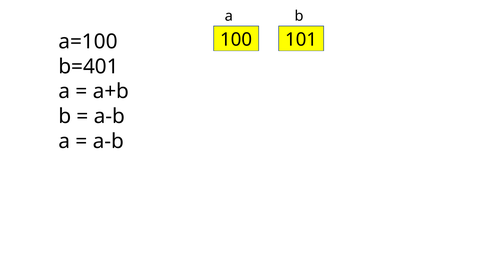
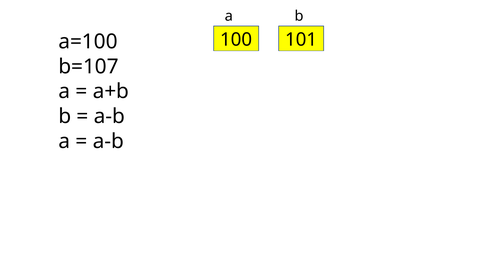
b=401: b=401 -> b=107 (89, 67)
